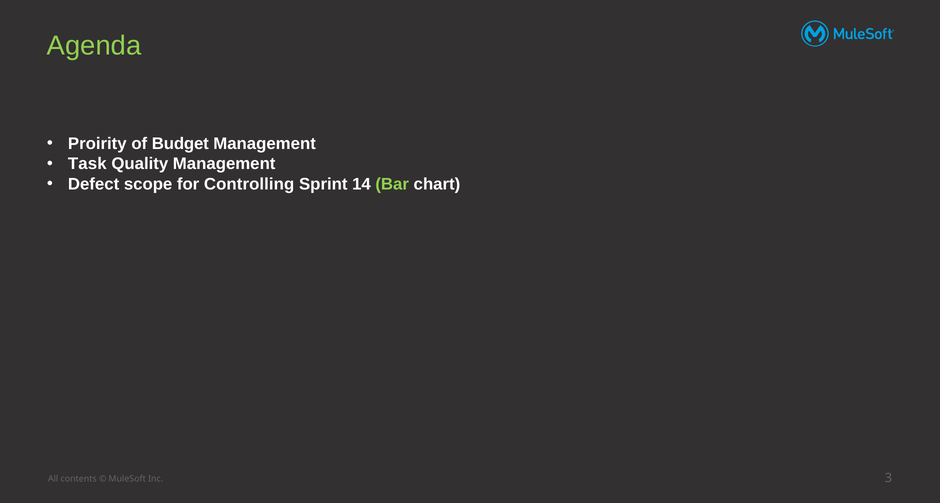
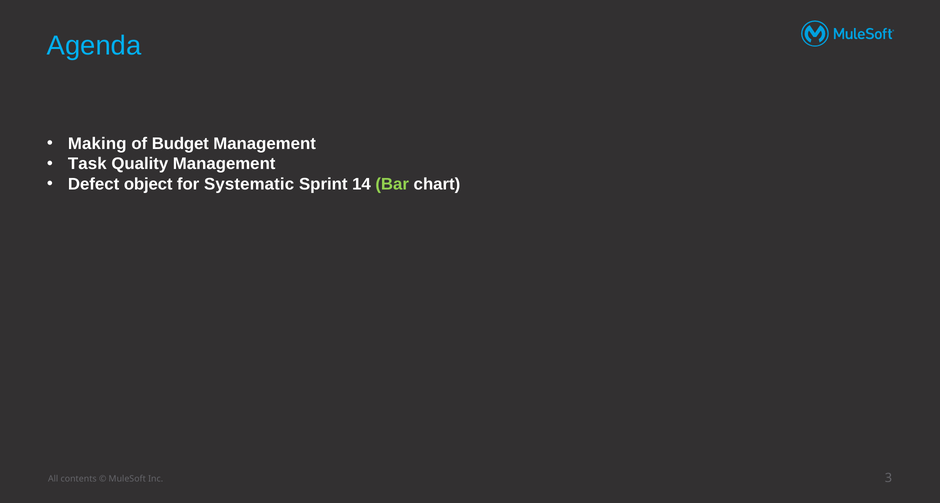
Agenda colour: light green -> light blue (94, 46)
Proirity: Proirity -> Making (97, 144)
scope: scope -> object (148, 184)
Controlling: Controlling -> Systematic (249, 184)
